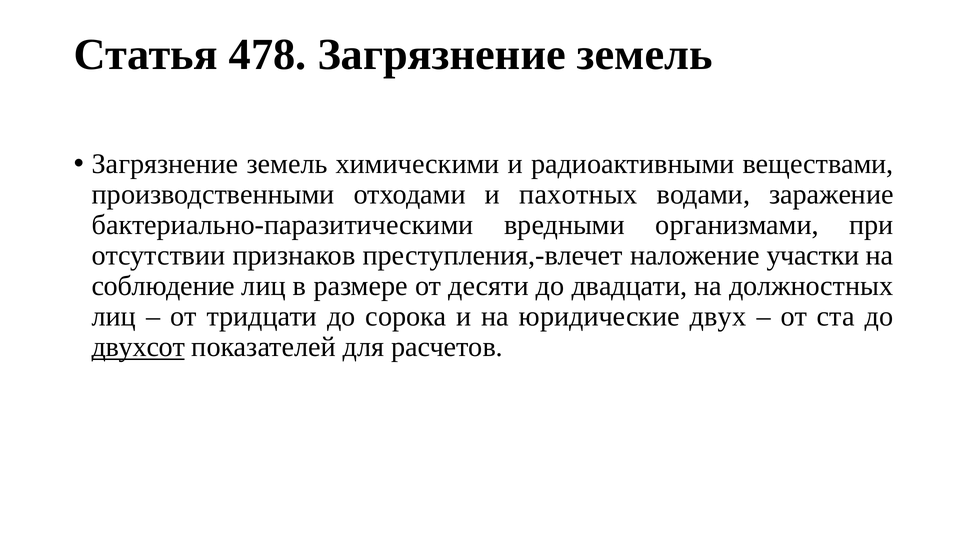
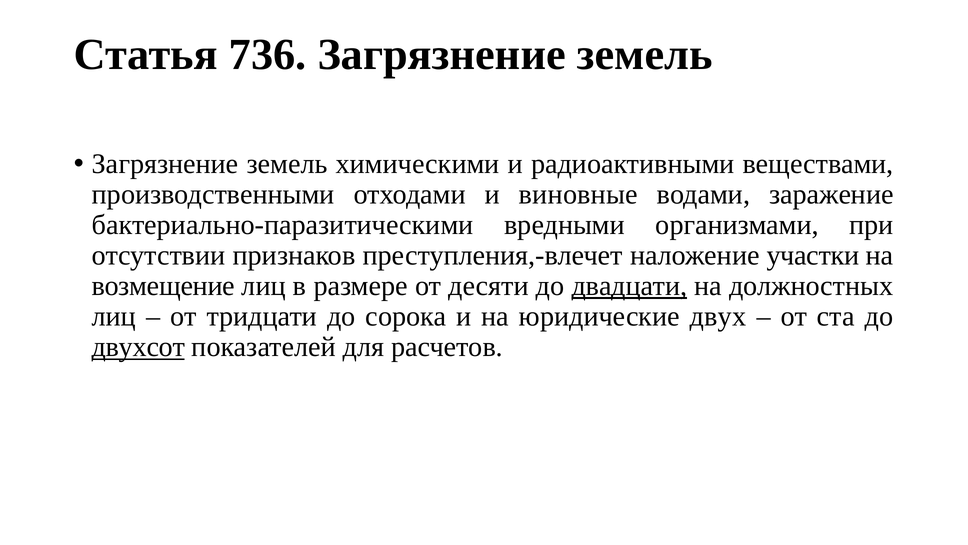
478: 478 -> 736 (268, 55)
пахотных: пахотных -> виновные (578, 194)
соблюдение: соблюдение -> возмещение (163, 286)
двадцати underline: none -> present (629, 286)
